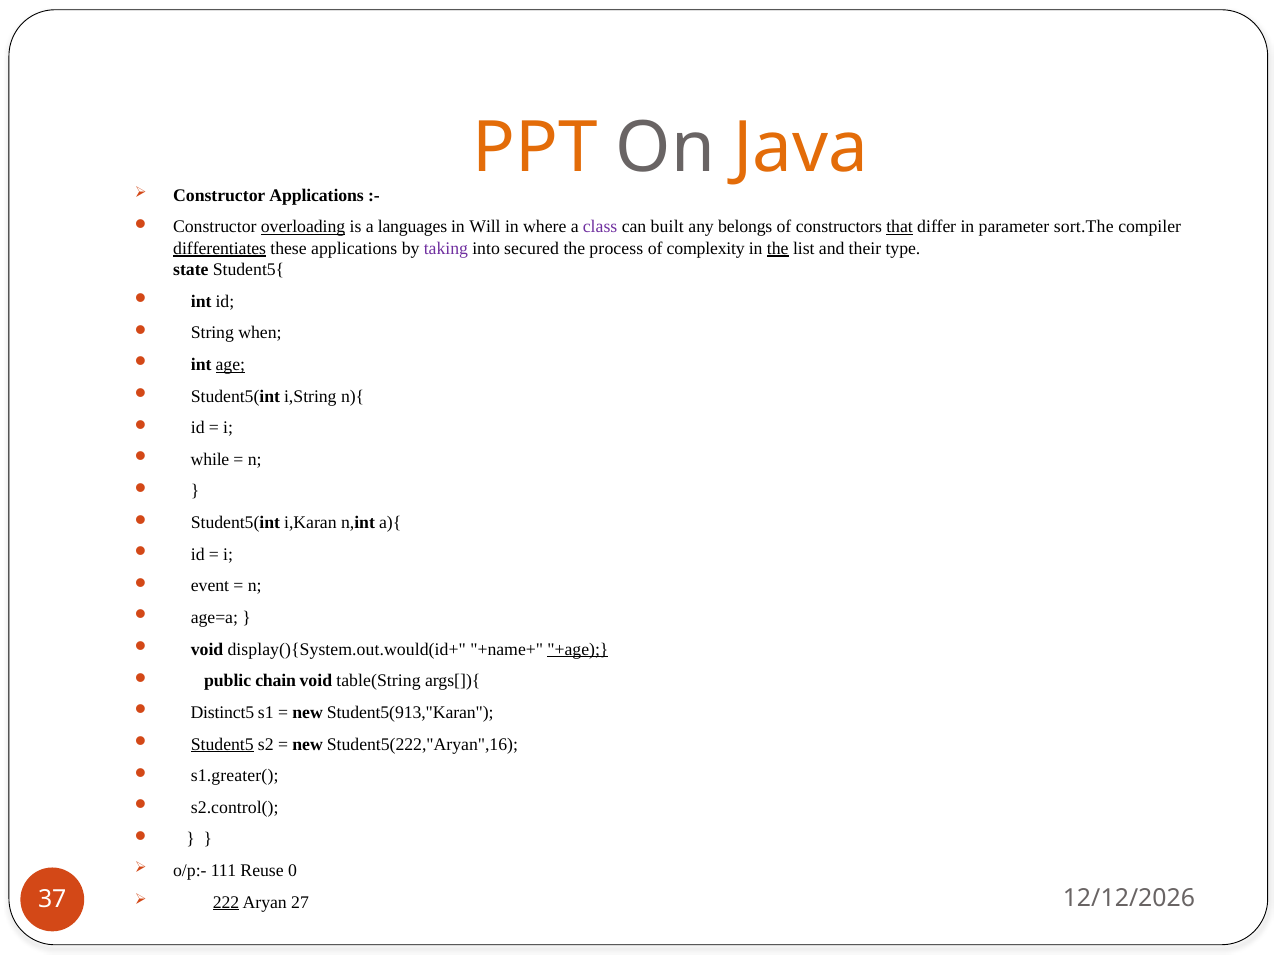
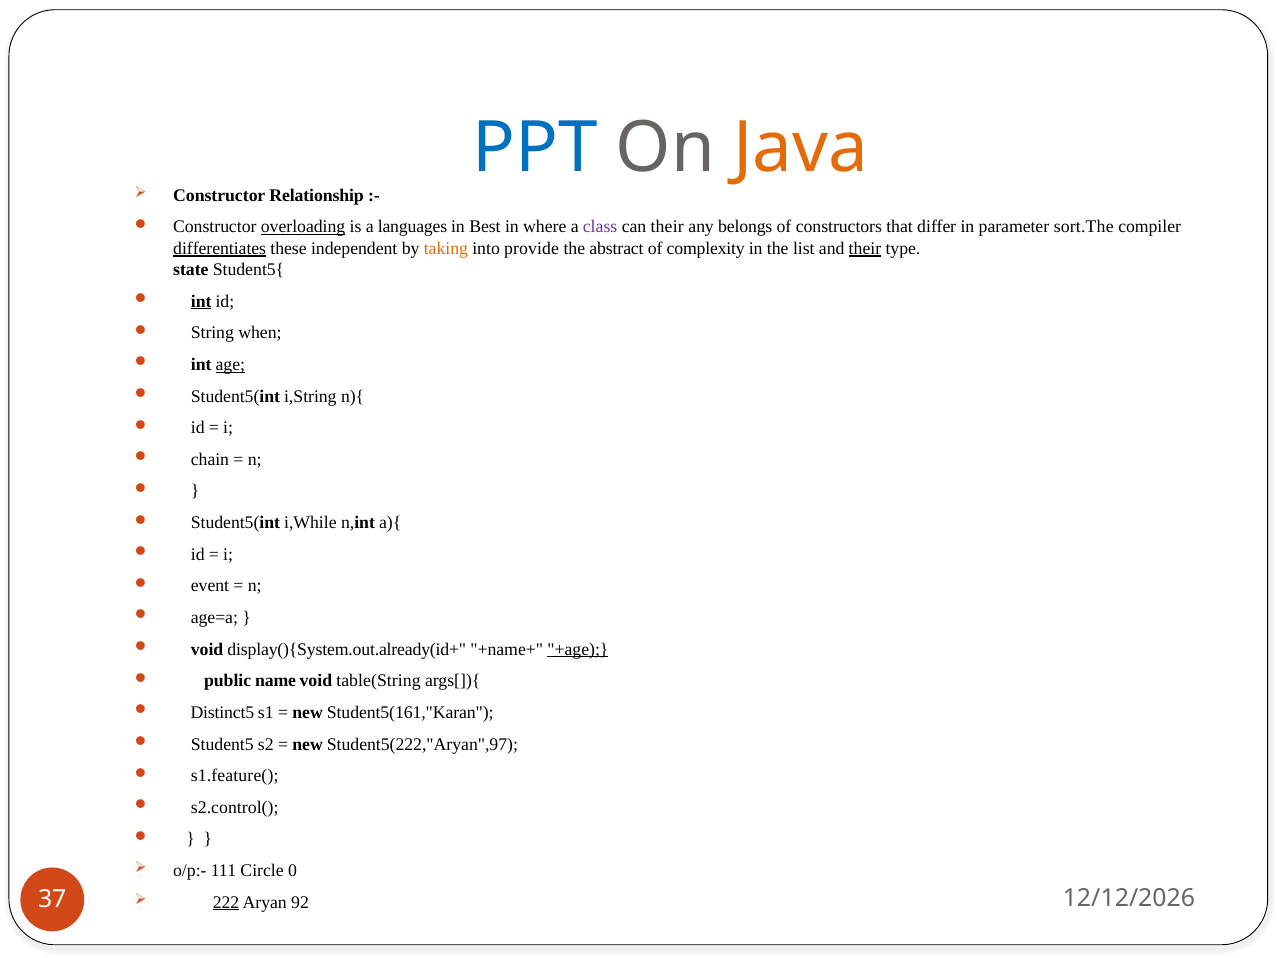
PPT colour: orange -> blue (535, 148)
Constructor Applications: Applications -> Relationship (317, 195)
Will: Will -> Best (485, 227)
can built: built -> their (667, 227)
that underline: present -> none (900, 227)
these applications: applications -> independent (354, 248)
taking colour: purple -> orange (446, 248)
secured: secured -> provide (532, 248)
process: process -> abstract (617, 248)
the underline: present -> none (778, 248)
their underline: none -> present (865, 248)
int underline: none -> present (201, 301)
while: while -> chain (210, 459)
i,Karan: i,Karan -> i,While (310, 523)
display(){System.out.would(id+: display(){System.out.would(id+ -> display(){System.out.already(id+ (347, 649)
chain: chain -> name (276, 681)
Student5(913,"Karan: Student5(913,"Karan -> Student5(161,"Karan (410, 712)
Student5 underline: present -> none (222, 744)
Student5(222,"Aryan",16: Student5(222,"Aryan",16 -> Student5(222,"Aryan",97 (422, 744)
s1.greater(: s1.greater( -> s1.feature( (235, 776)
Reuse: Reuse -> Circle (262, 870)
27: 27 -> 92 (300, 902)
